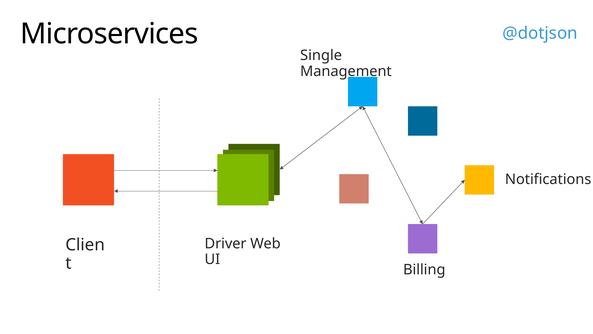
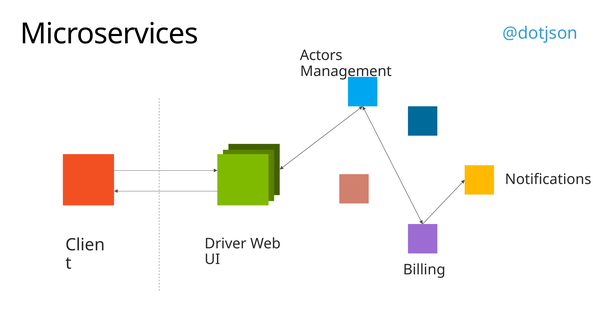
Single: Single -> Actors (321, 55)
